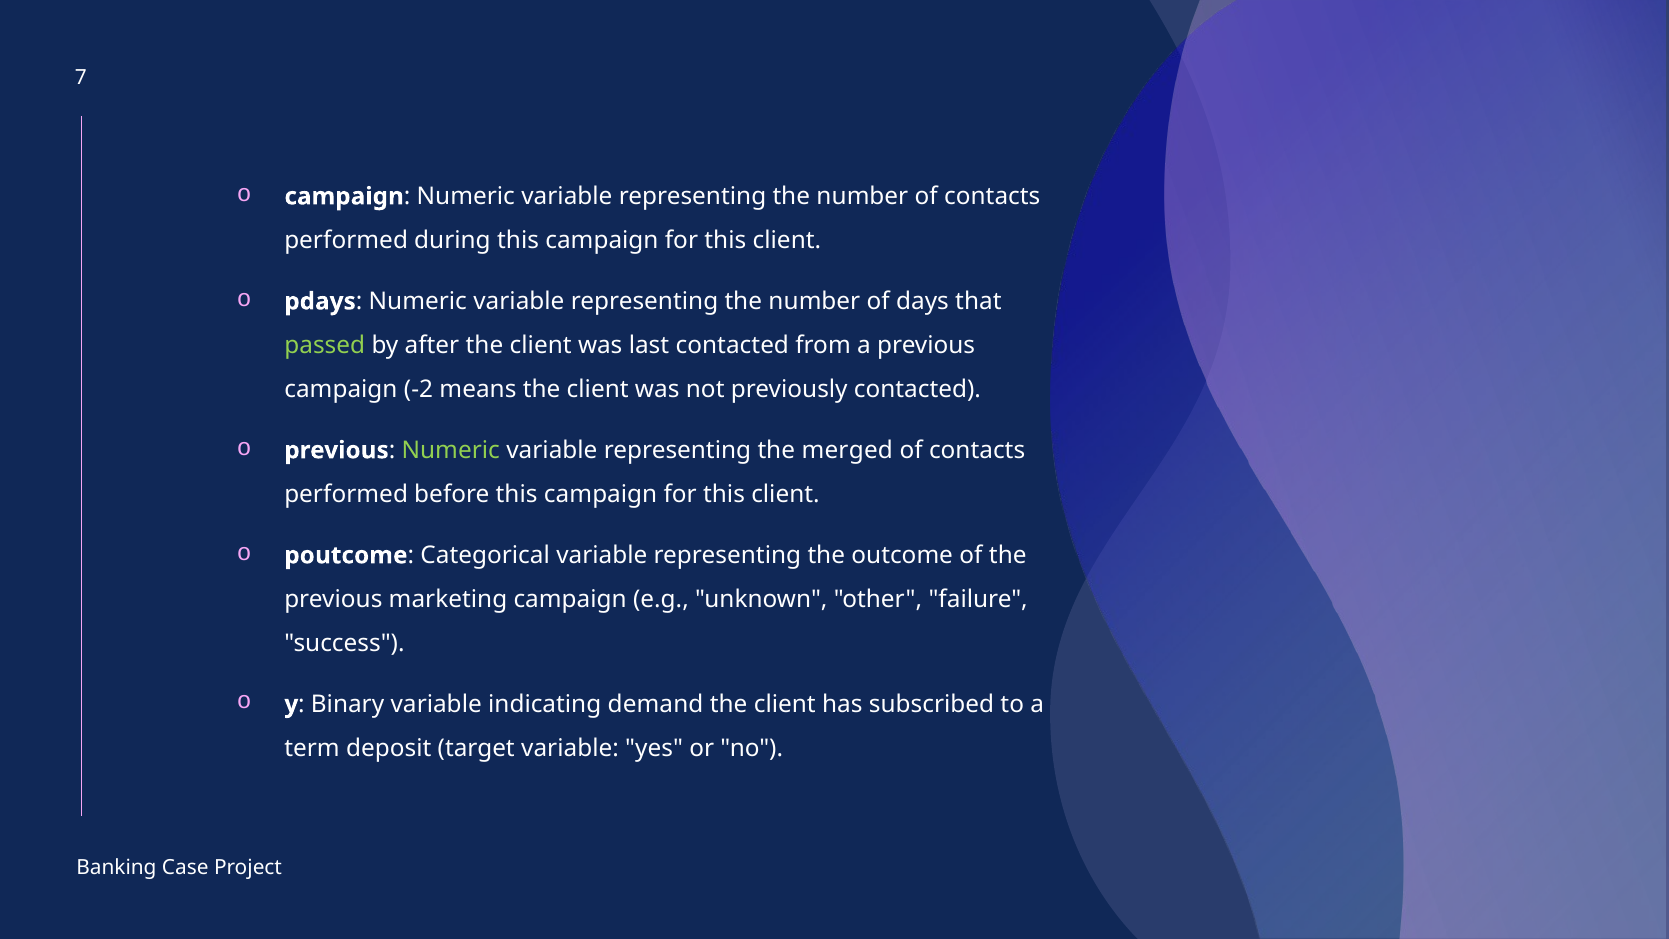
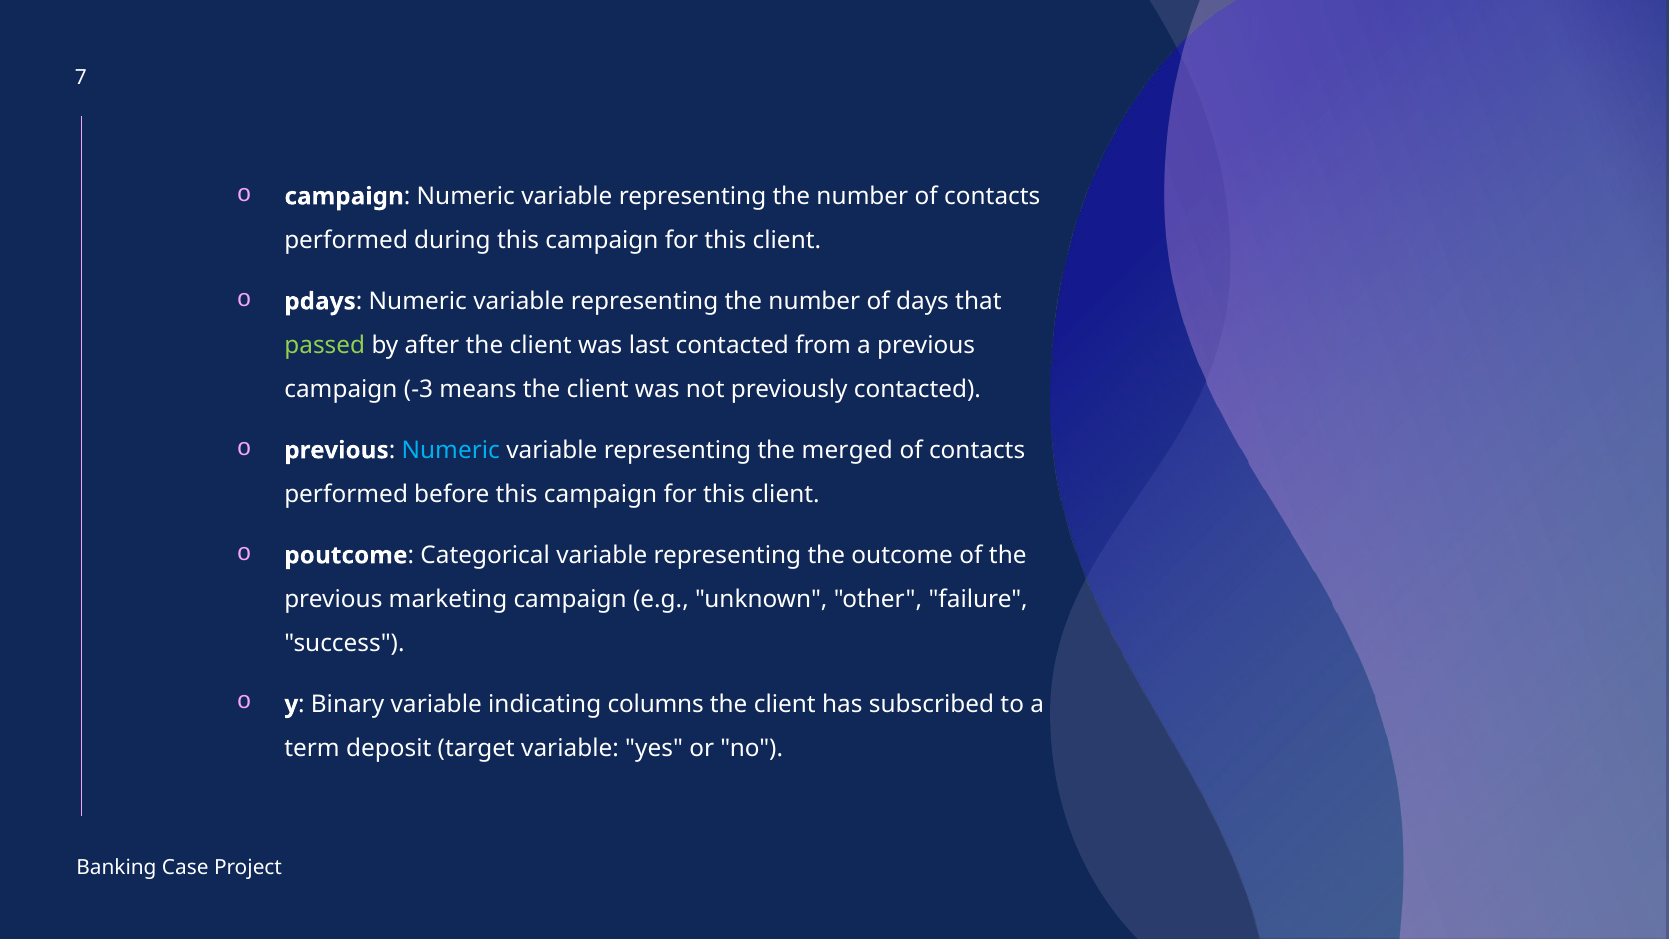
-2: -2 -> -3 (418, 389)
Numeric colour: light green -> light blue (451, 450)
demand: demand -> columns (656, 704)
